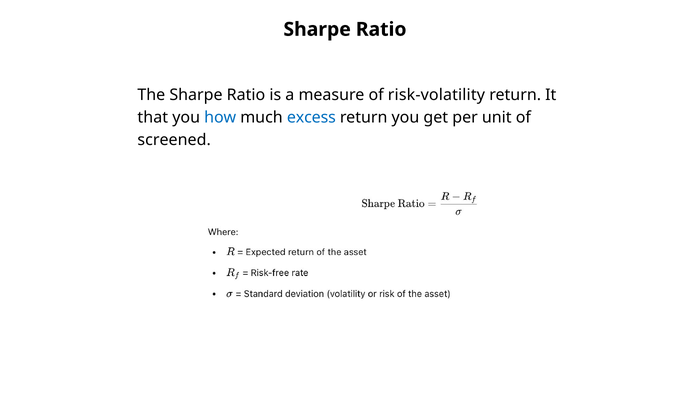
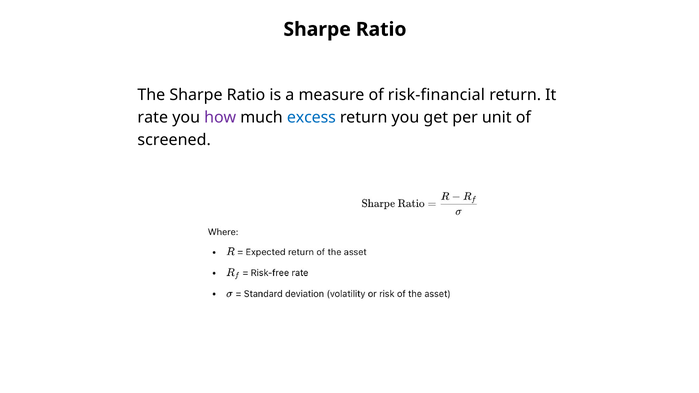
risk-volatility: risk-volatility -> risk-financial (436, 95)
that: that -> rate (153, 118)
how colour: blue -> purple (220, 118)
